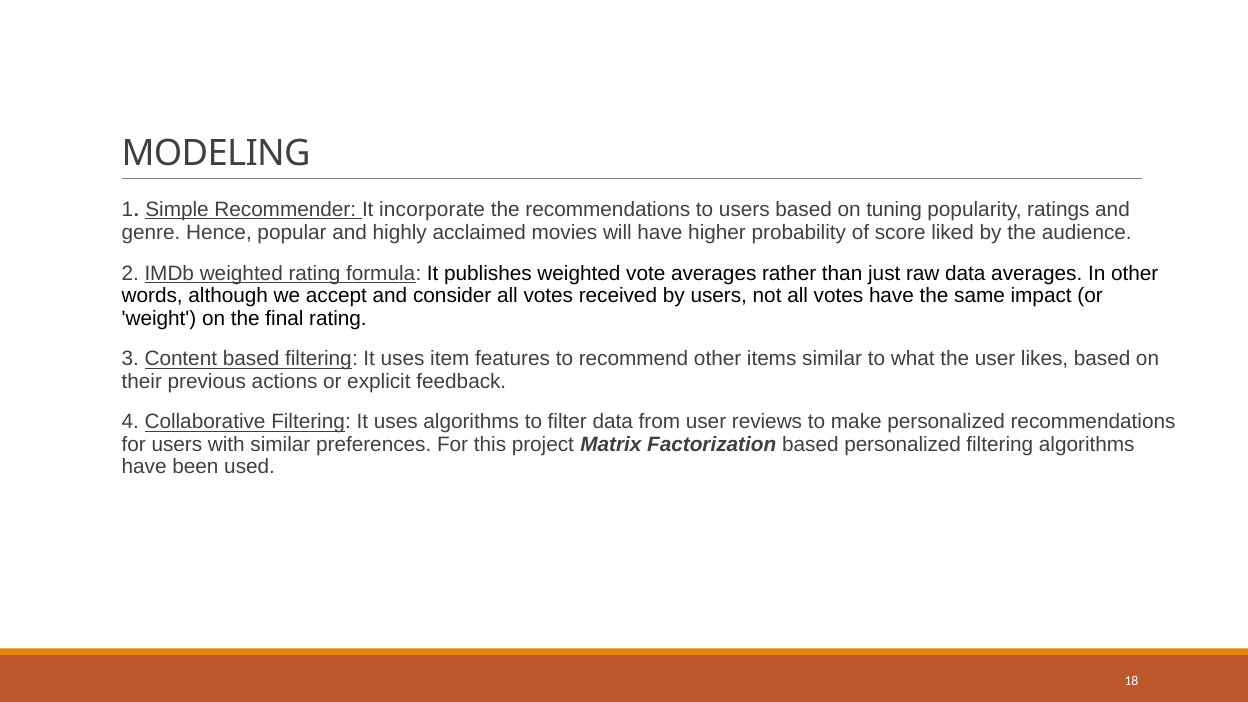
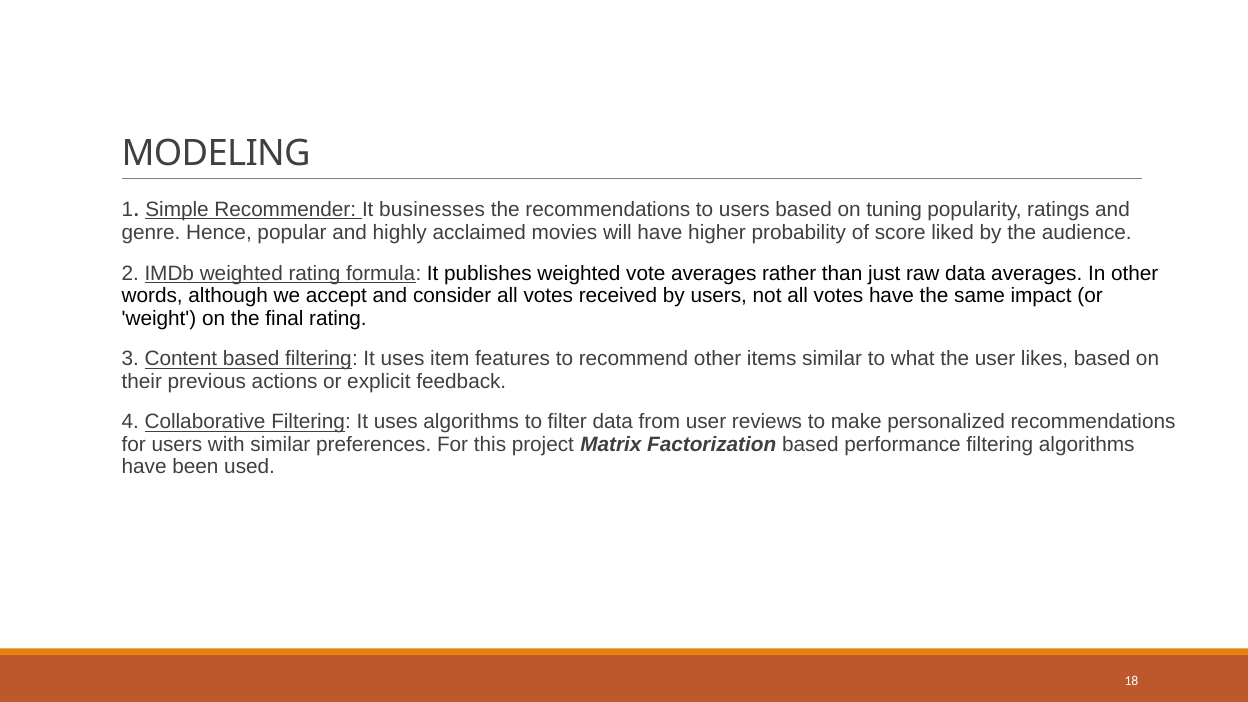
incorporate: incorporate -> businesses (432, 209)
based personalized: personalized -> performance (903, 444)
